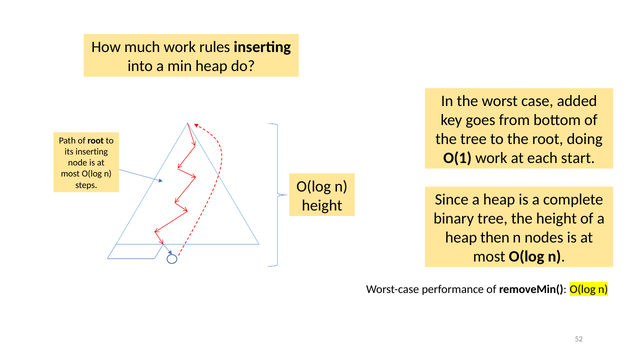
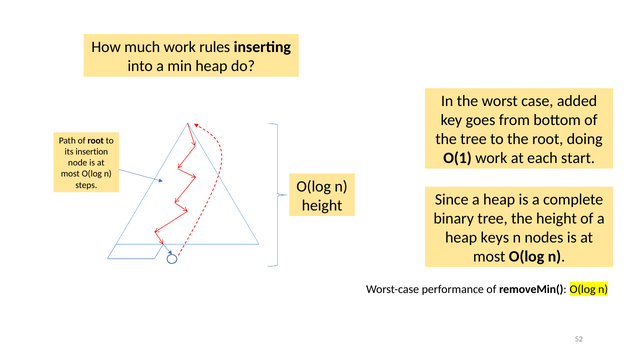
its inserting: inserting -> insertion (92, 152)
then: then -> keys (495, 237)
